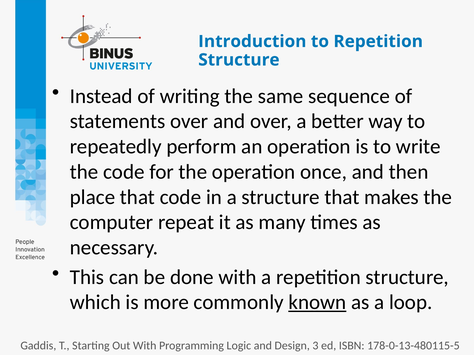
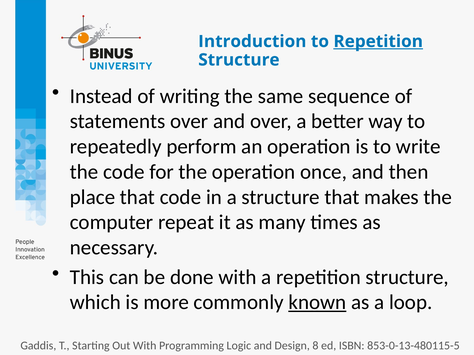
Repetition underline: none -> present (378, 41)
3: 3 -> 8 (315, 346)
178-0-13-480115-5: 178-0-13-480115-5 -> 853-0-13-480115-5 (413, 346)
